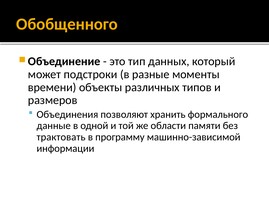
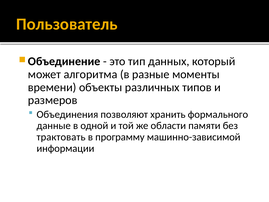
Обобщенного: Обобщенного -> Пользователь (67, 24)
подстроки: подстроки -> алгоритма (90, 74)
